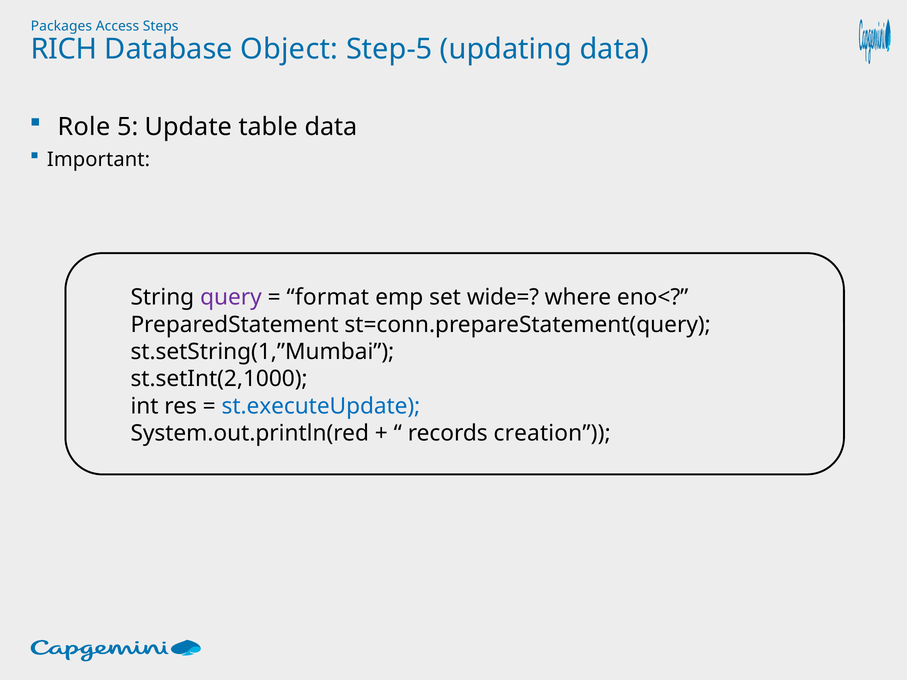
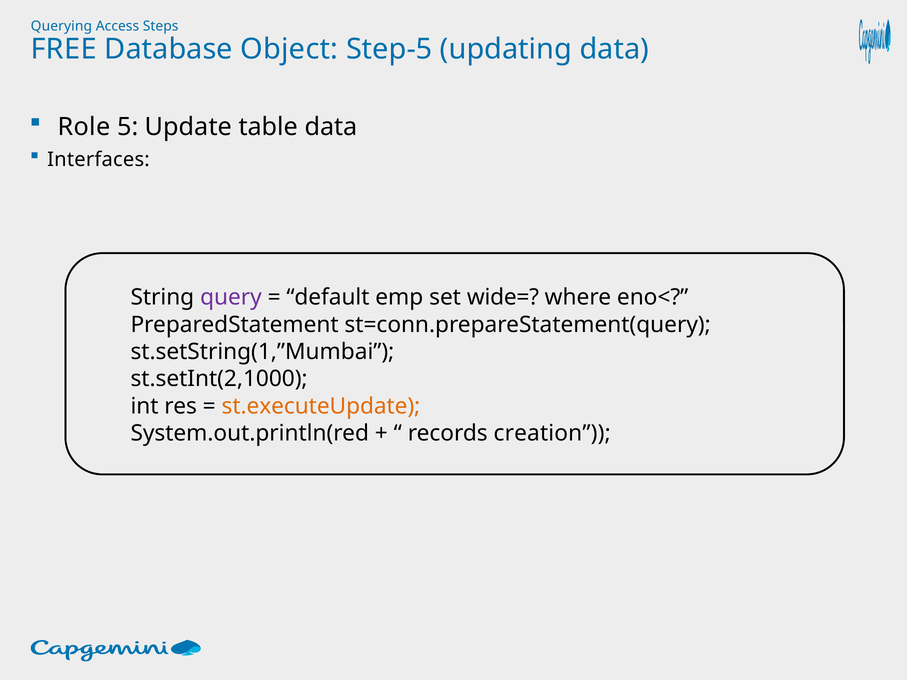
Packages: Packages -> Querying (61, 26)
RICH: RICH -> FREE (64, 49)
Important: Important -> Interfaces (98, 159)
format: format -> default (328, 297)
st.executeUpdate colour: blue -> orange (321, 406)
